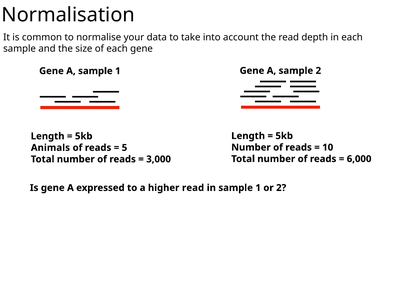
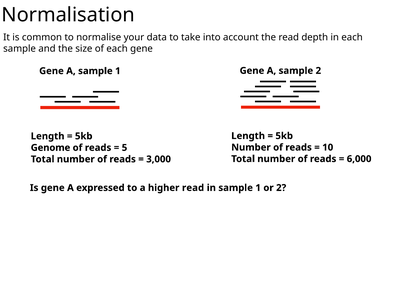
Animals: Animals -> Genome (51, 148)
